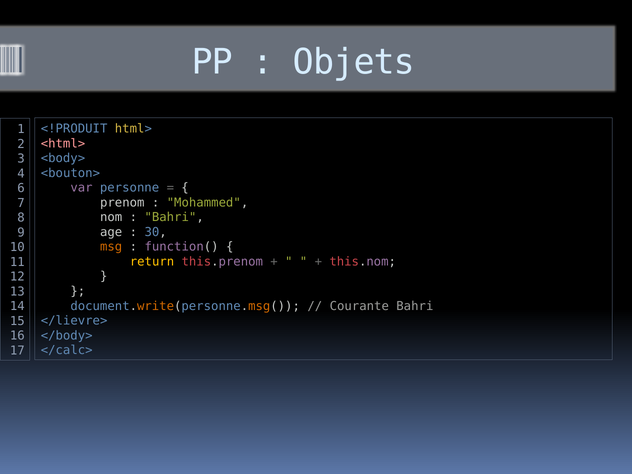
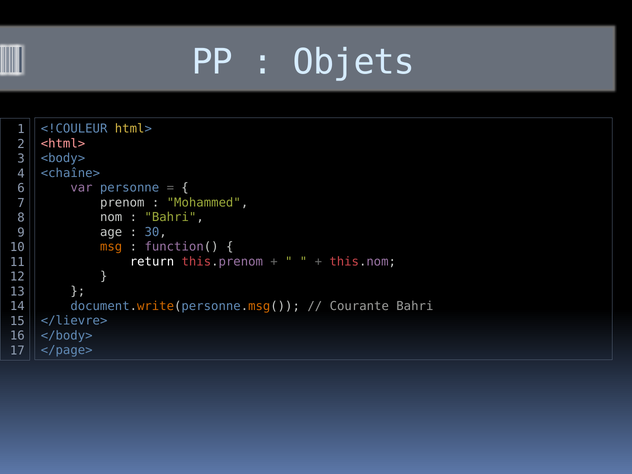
<!PRODUIT: <!PRODUIT -> <!COULEUR (74, 129)
<bouton>: <bouton> -> <chaîne> (70, 173)
return colour: yellow -> white (152, 262)
</calc>: </calc> -> </page> (67, 350)
